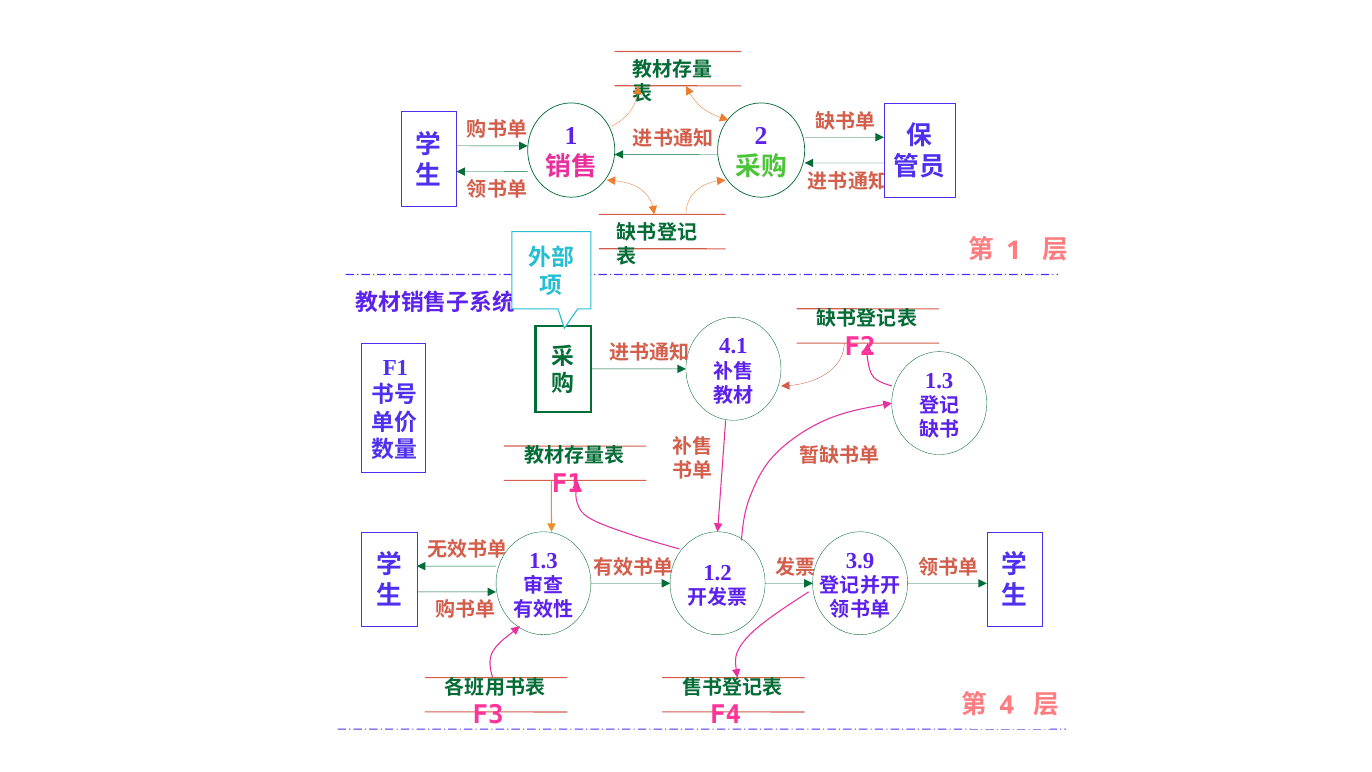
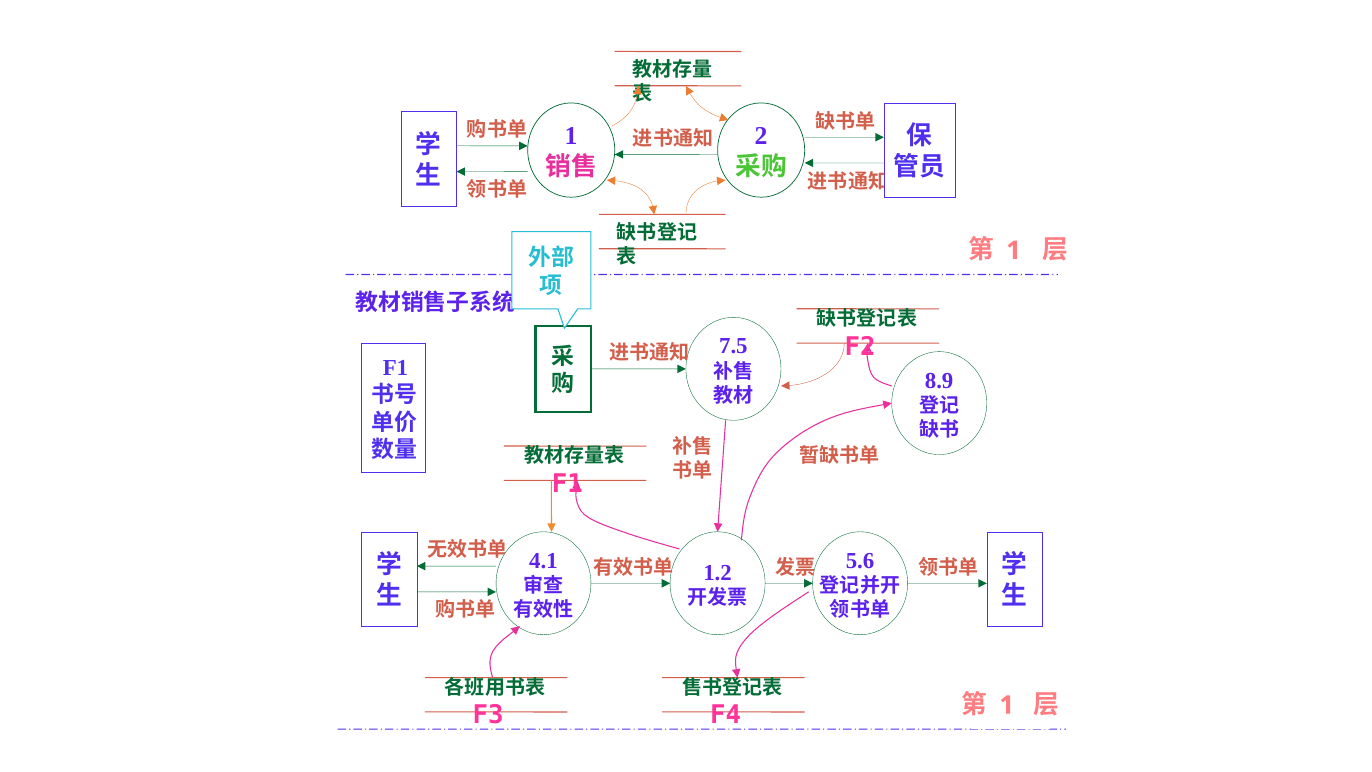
4.1: 4.1 -> 7.5 (733, 346)
1.3: 1.3 -> 8.9 (939, 381)
1.3: 1.3 -> 4.1 (543, 561)
3.9: 3.9 -> 5.6 (860, 561)
4: 4 -> 1 (1007, 705)
